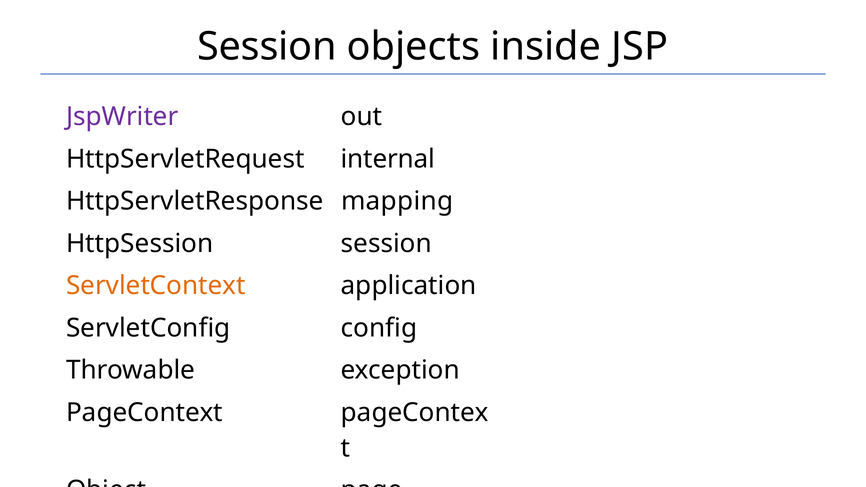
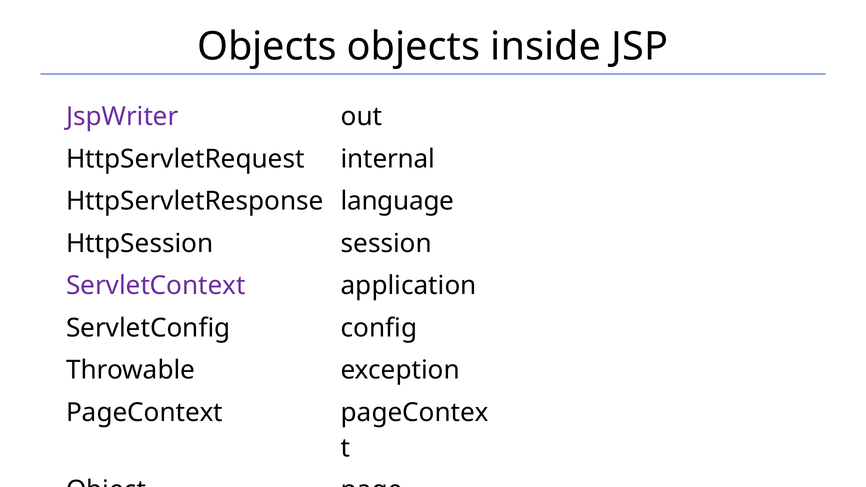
Session: Session -> Objects (267, 47)
mapping: mapping -> language (397, 201)
ServletContext colour: orange -> purple (156, 286)
